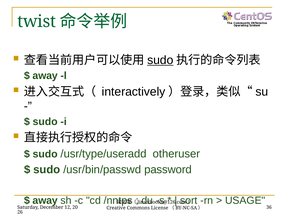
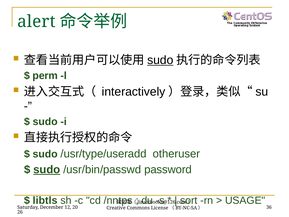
twist: twist -> alert (36, 22)
away: away -> perm (45, 76)
sudo underline: none -> present (47, 169)
away: away -> libtls (45, 200)
